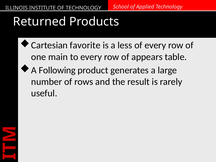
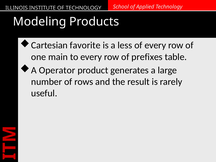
Returned: Returned -> Modeling (40, 22)
appears: appears -> prefixes (147, 57)
Following: Following -> Operator (57, 70)
